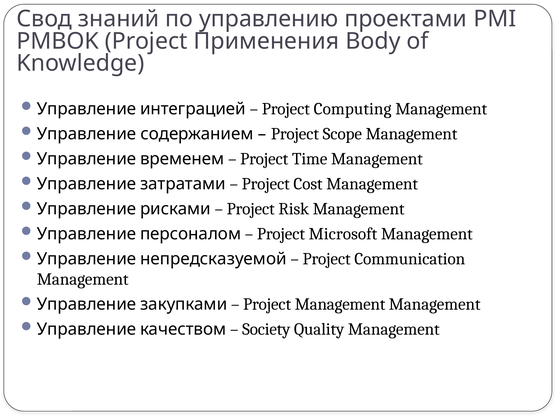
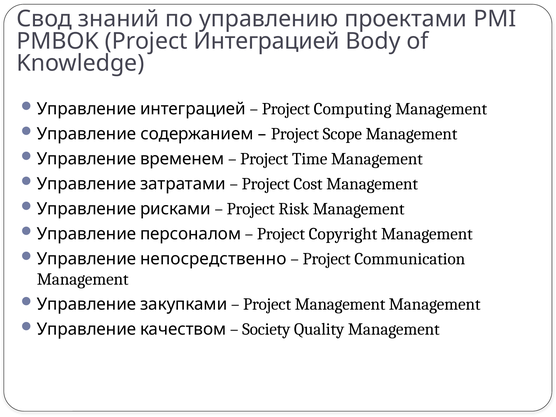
Project Применения: Применения -> Интеграцией (267, 41)
Microsoft: Microsoft -> Copyright (343, 234)
непредсказуемой: непредсказуемой -> непосредственно (213, 259)
